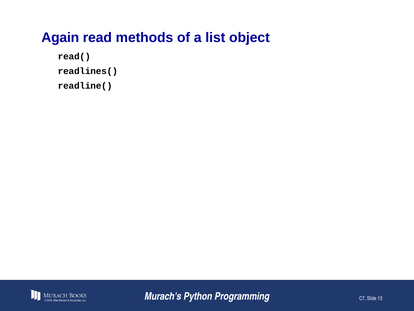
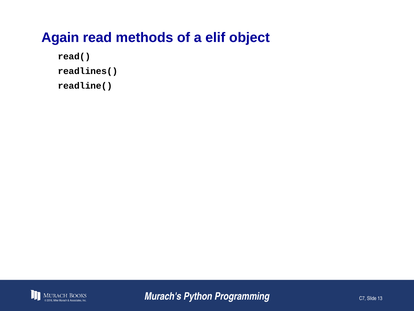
list: list -> elif (215, 38)
